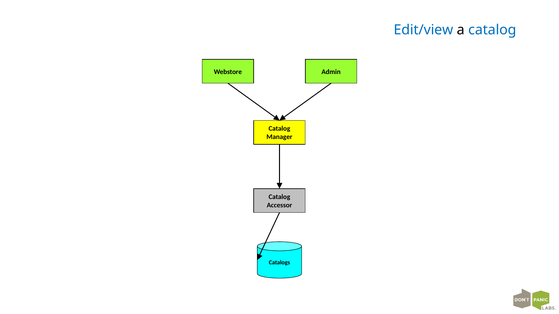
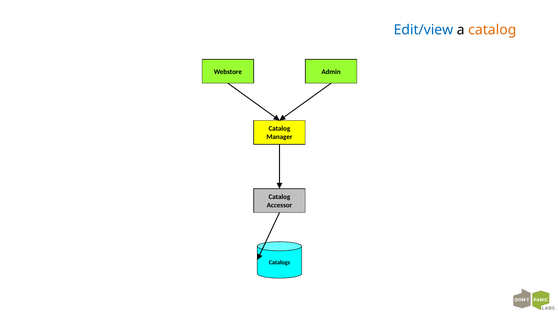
catalog colour: blue -> orange (492, 30)
